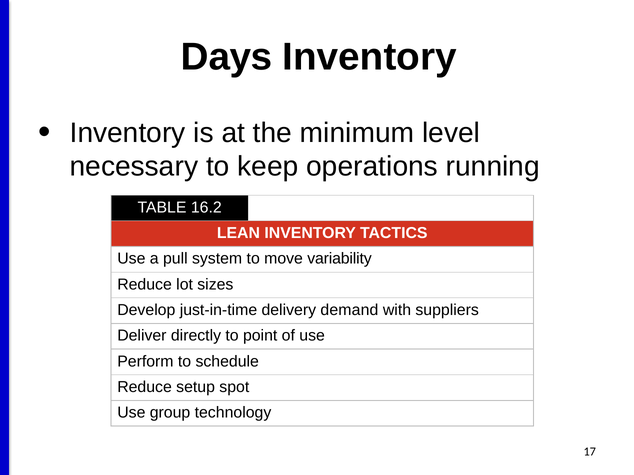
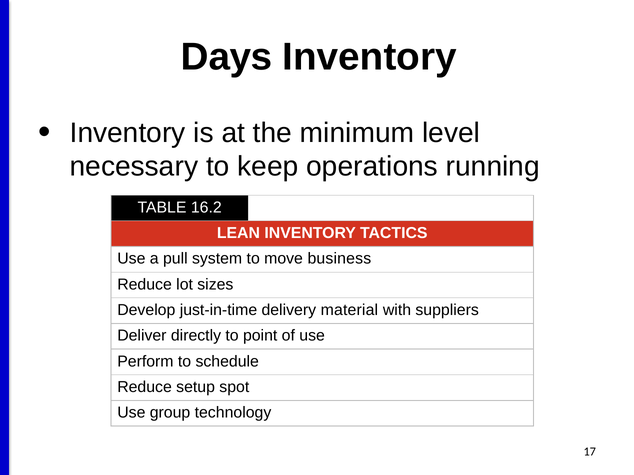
variability: variability -> business (339, 259)
demand: demand -> material (349, 310)
